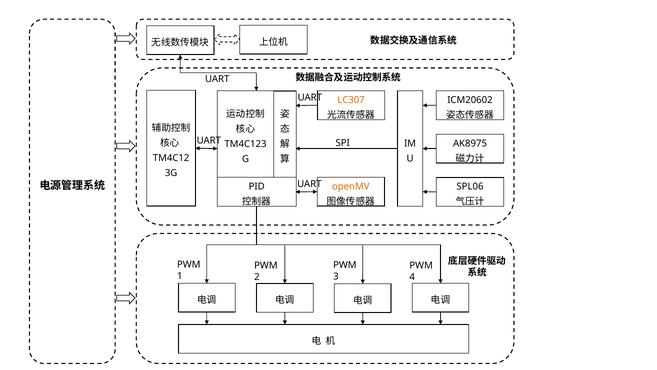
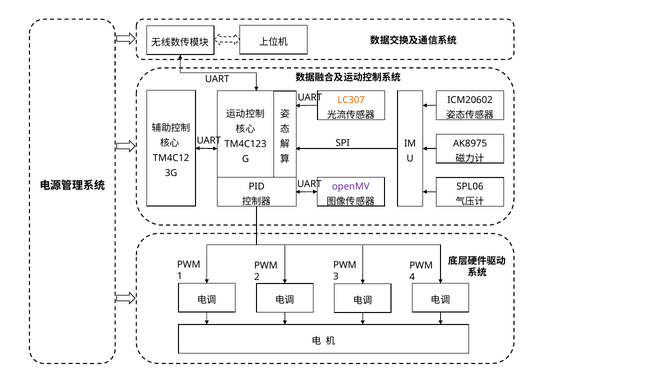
openMV colour: orange -> purple (351, 186)
